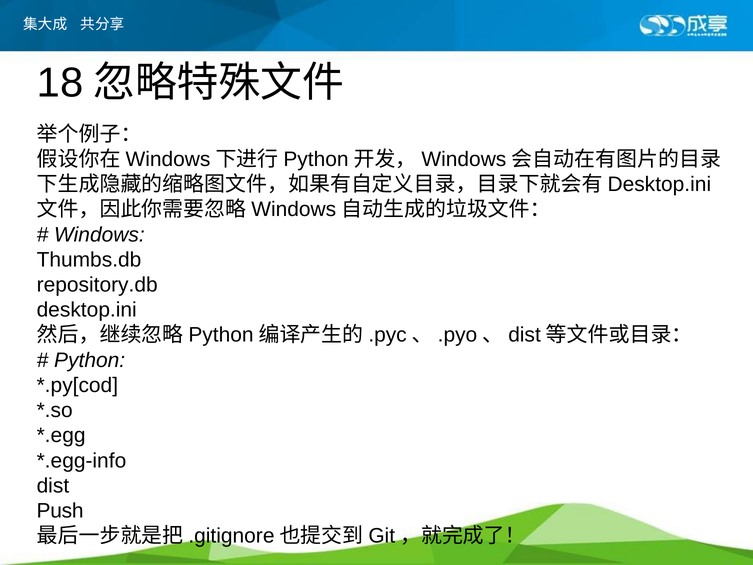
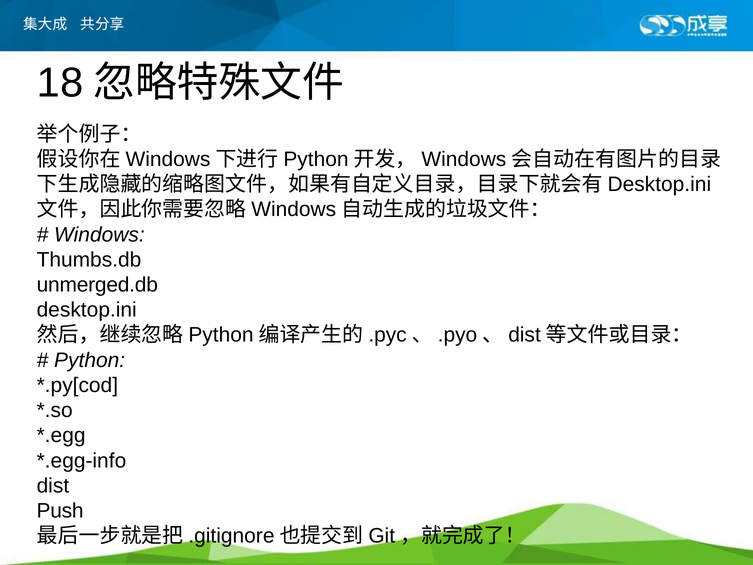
repository.db: repository.db -> unmerged.db (97, 285)
